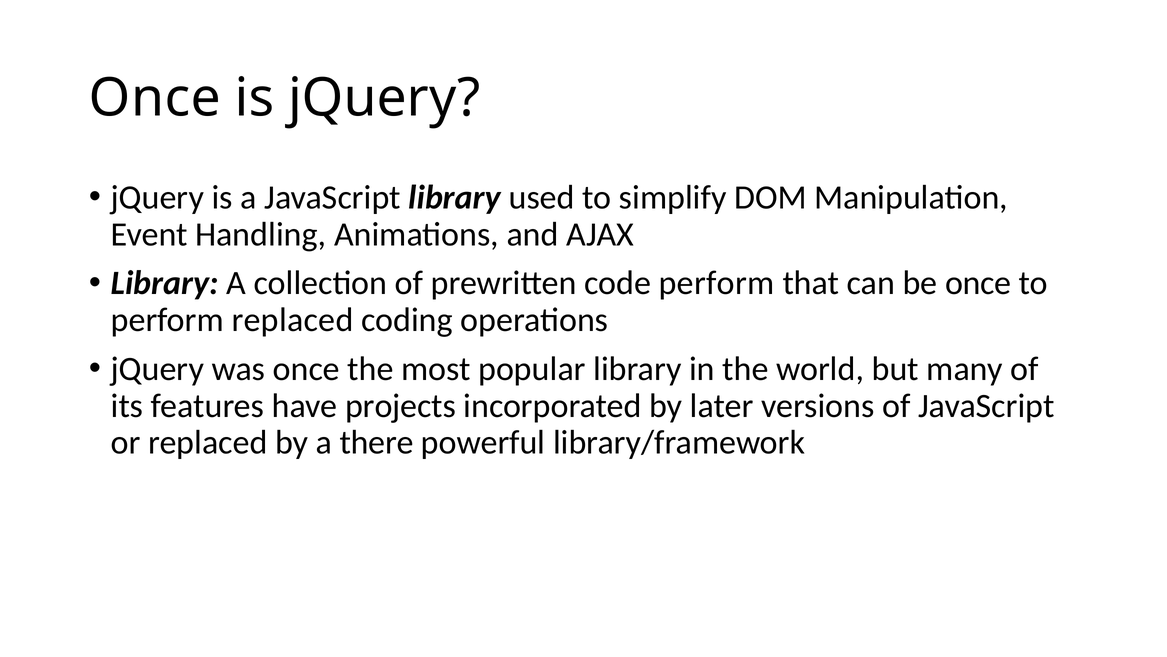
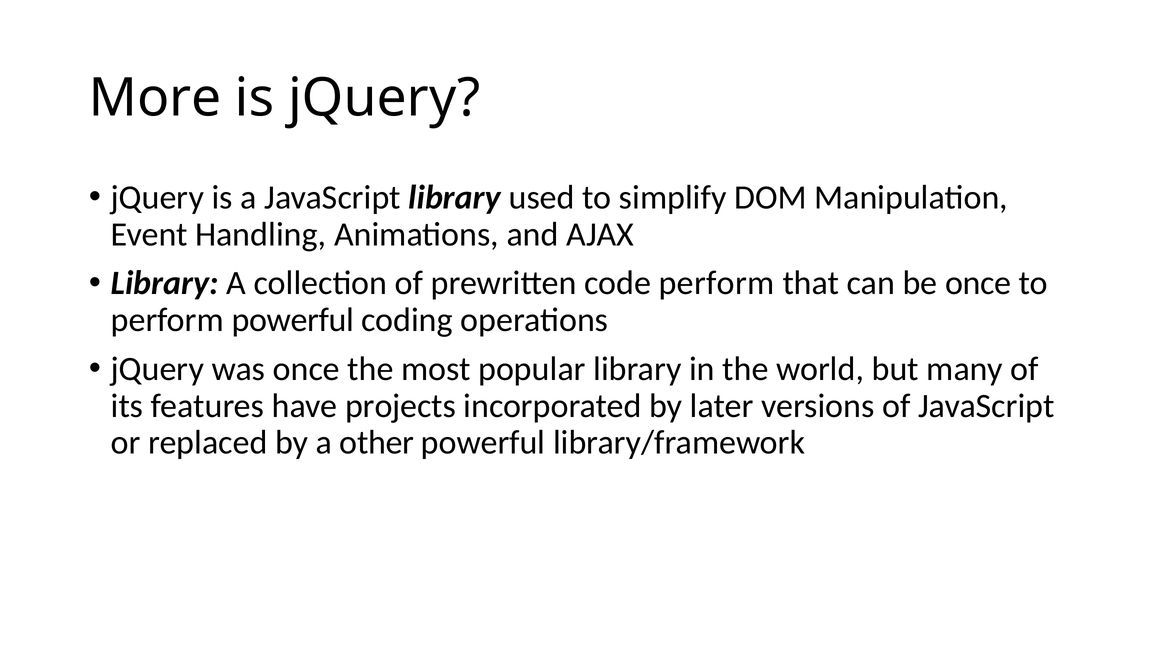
Once: Once -> More (155, 98)
perform replaced: replaced -> powerful (293, 320)
there: there -> other (377, 442)
